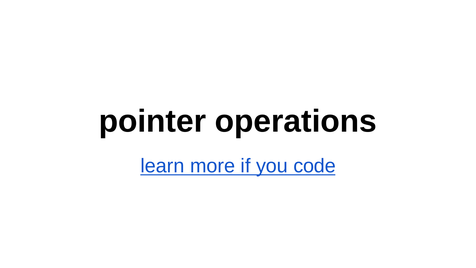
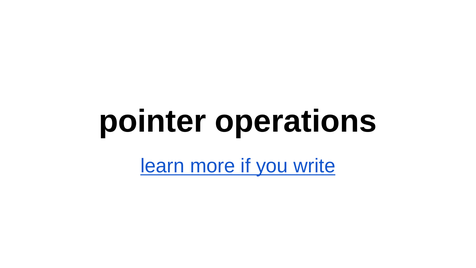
code: code -> write (314, 166)
